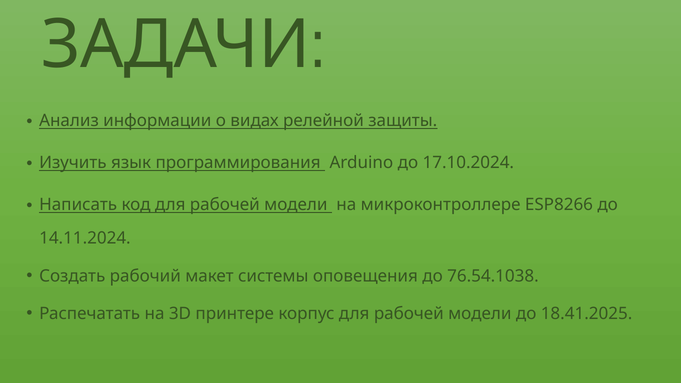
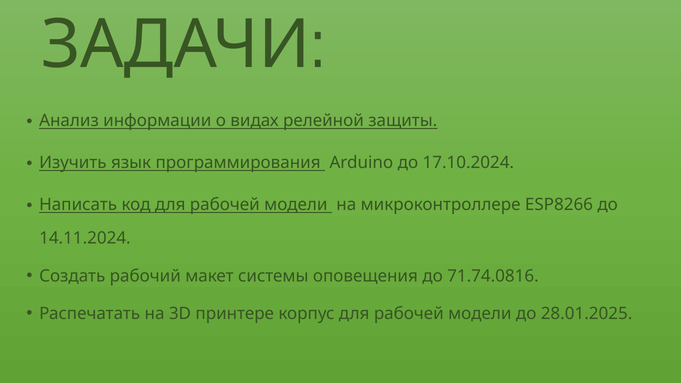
76.54.1038: 76.54.1038 -> 71.74.0816 (493, 276)
18.41.2025: 18.41.2025 -> 28.01.2025 (587, 314)
